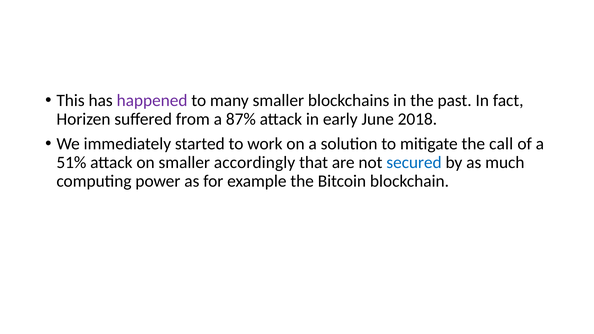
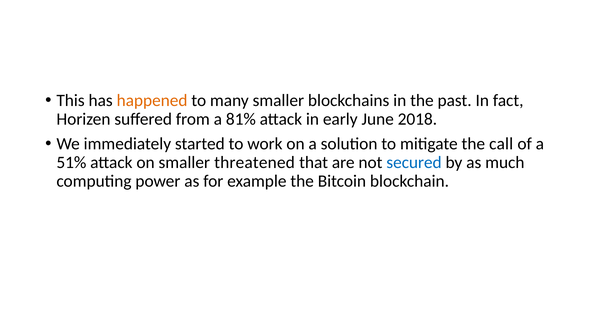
happened colour: purple -> orange (152, 100)
87%: 87% -> 81% (241, 119)
accordingly: accordingly -> threatened (255, 163)
